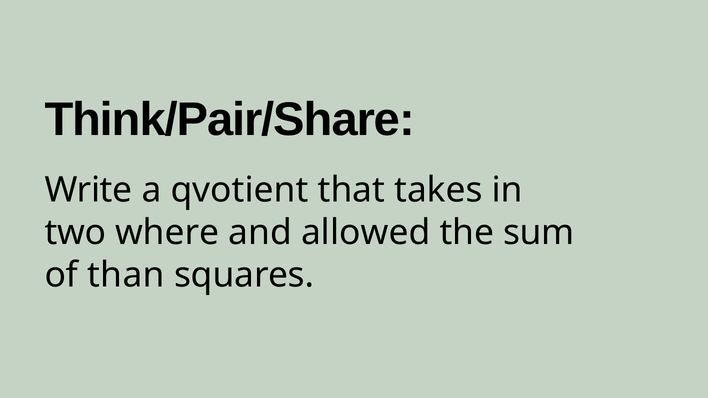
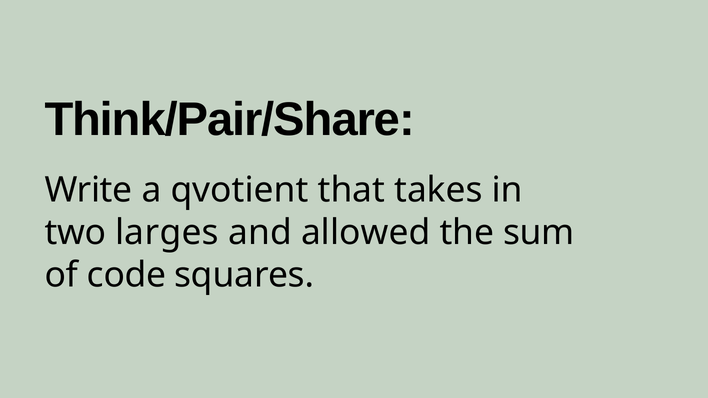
where: where -> larges (167, 233)
than: than -> code (126, 275)
